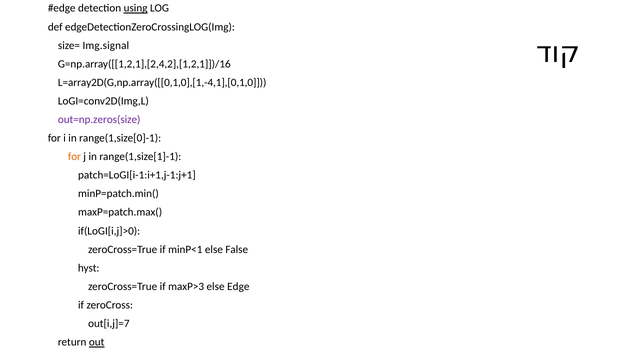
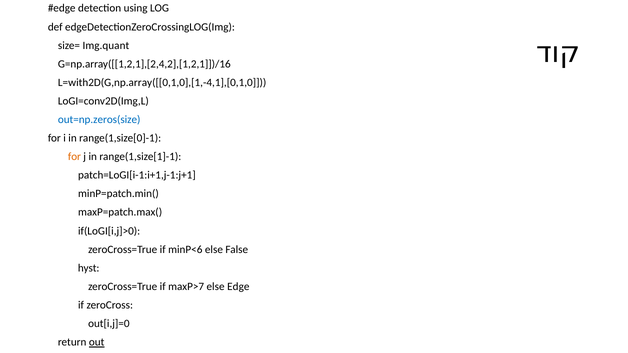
using underline: present -> none (136, 8)
Img.signal: Img.signal -> Img.quant (106, 45)
L=array2D(G,np.array([[0,1,0],[1,-4,1],[0,1,0: L=array2D(G,np.array([[0,1,0],[1,-4,1],[0,1,0 -> L=with2D(G,np.array([[0,1,0],[1,-4,1],[0,1,0 (162, 83)
out=np.zeros(size colour: purple -> blue (99, 120)
minP<1: minP<1 -> minP<6 (185, 250)
maxP>3: maxP>3 -> maxP>7 (186, 287)
out[i,j]=7: out[i,j]=7 -> out[i,j]=0 (109, 324)
